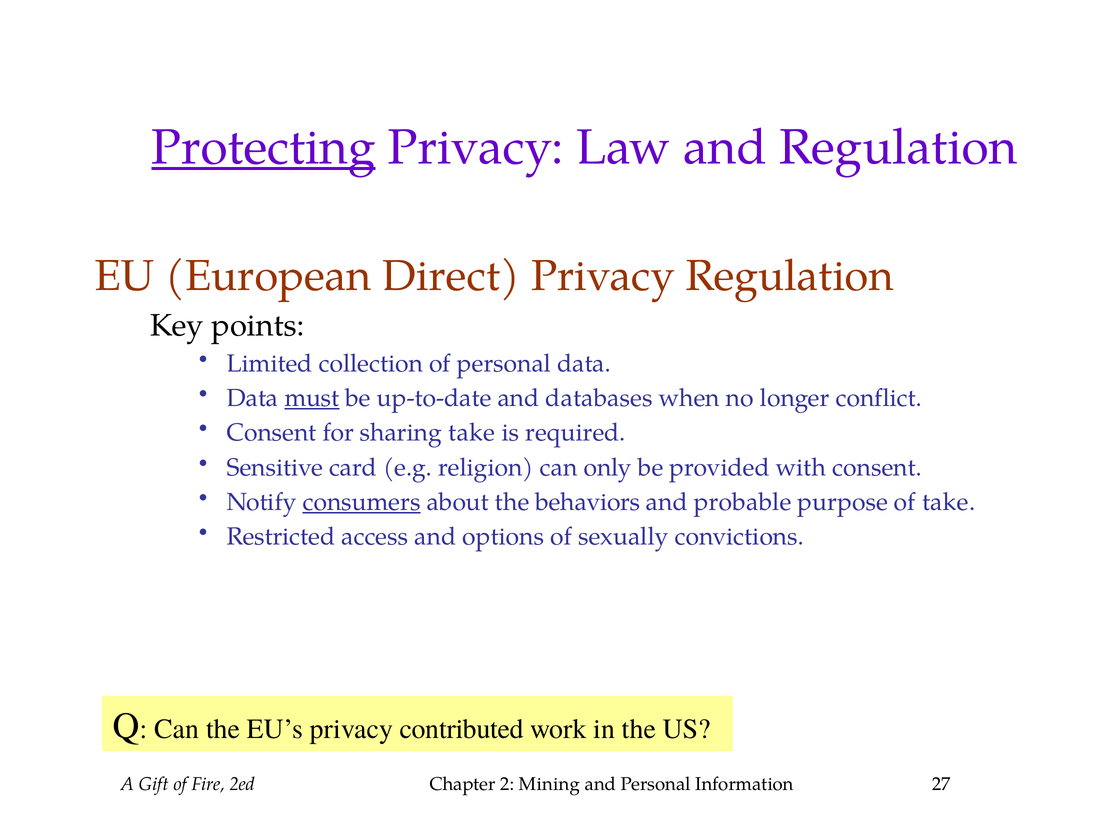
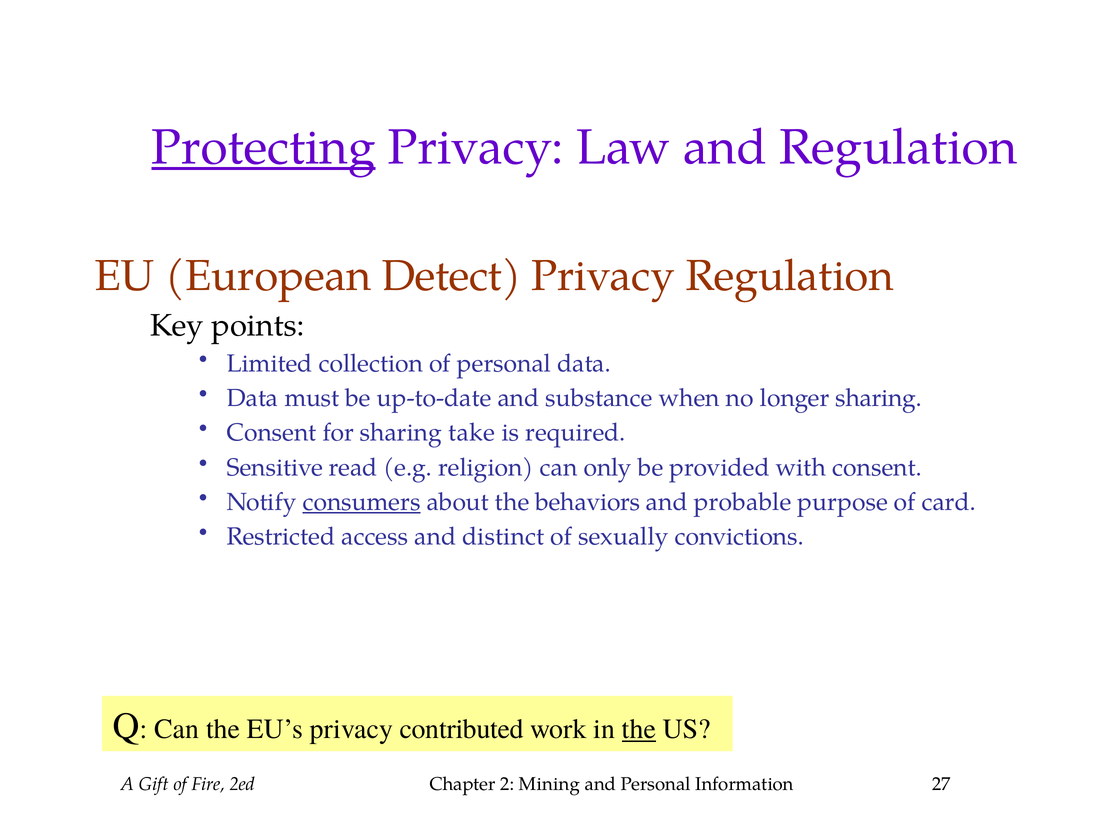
Direct: Direct -> Detect (452, 276)
must underline: present -> none (312, 398)
databases: databases -> substance (599, 398)
longer conflict: conflict -> sharing (879, 398)
card: card -> read (353, 467)
of take: take -> card (949, 502)
options: options -> distinct (503, 537)
the underline: none -> present (639, 729)
